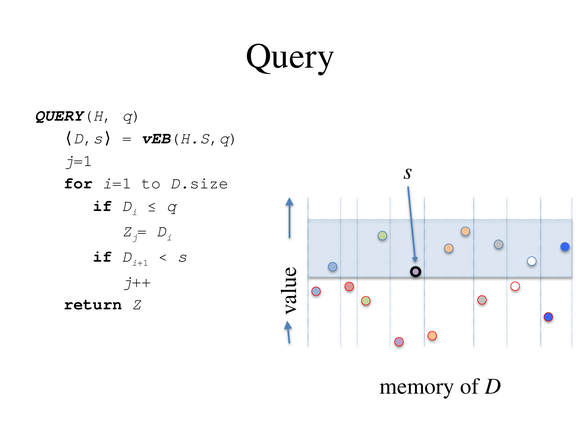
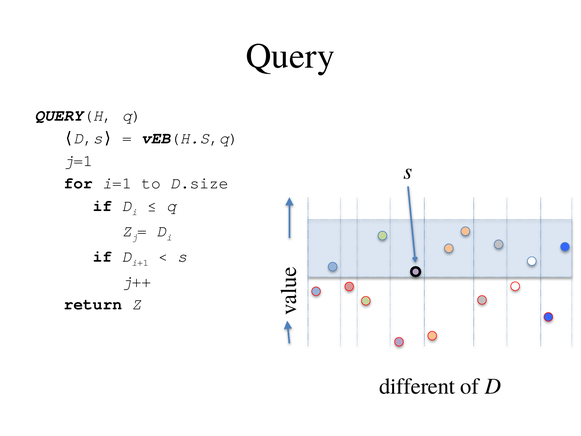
memory: memory -> different (417, 386)
